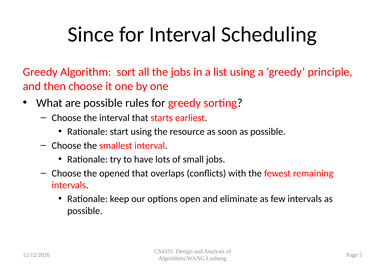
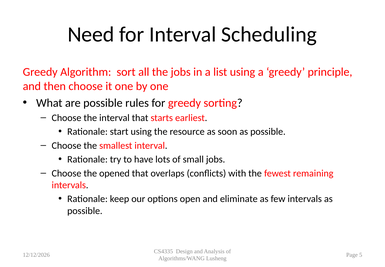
Since: Since -> Need (91, 34)
